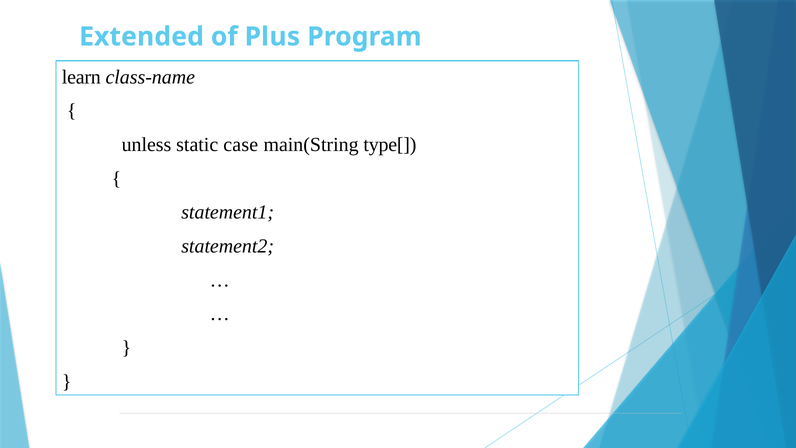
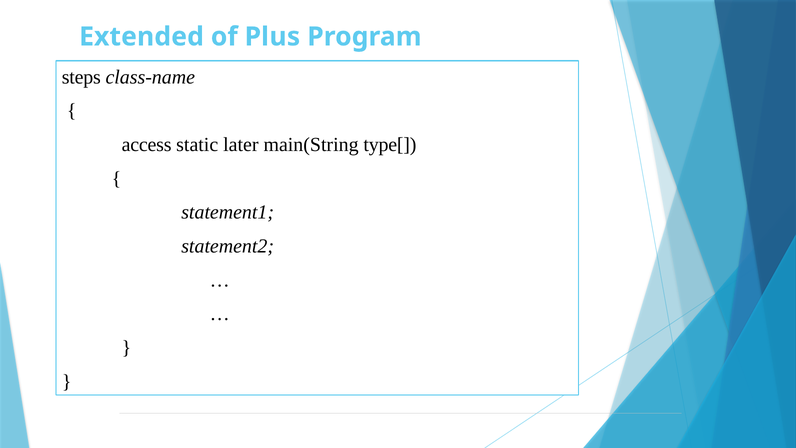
learn: learn -> steps (81, 77)
unless: unless -> access (147, 145)
case: case -> later (241, 145)
